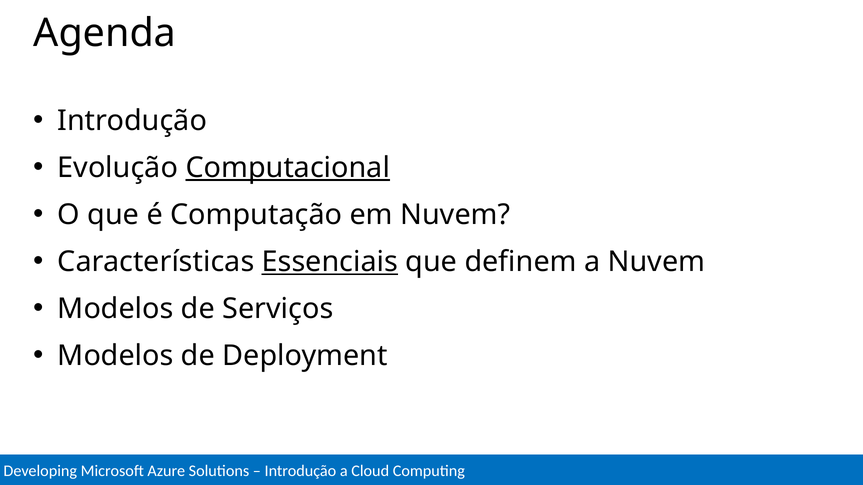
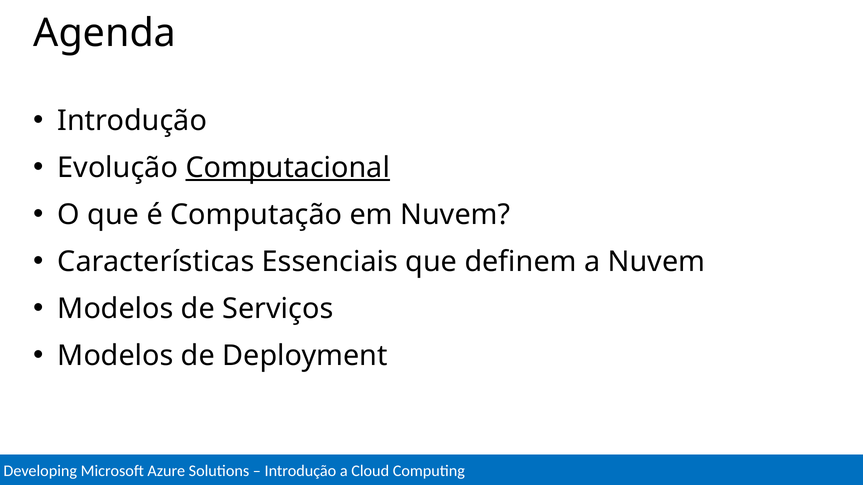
Essenciais underline: present -> none (330, 262)
